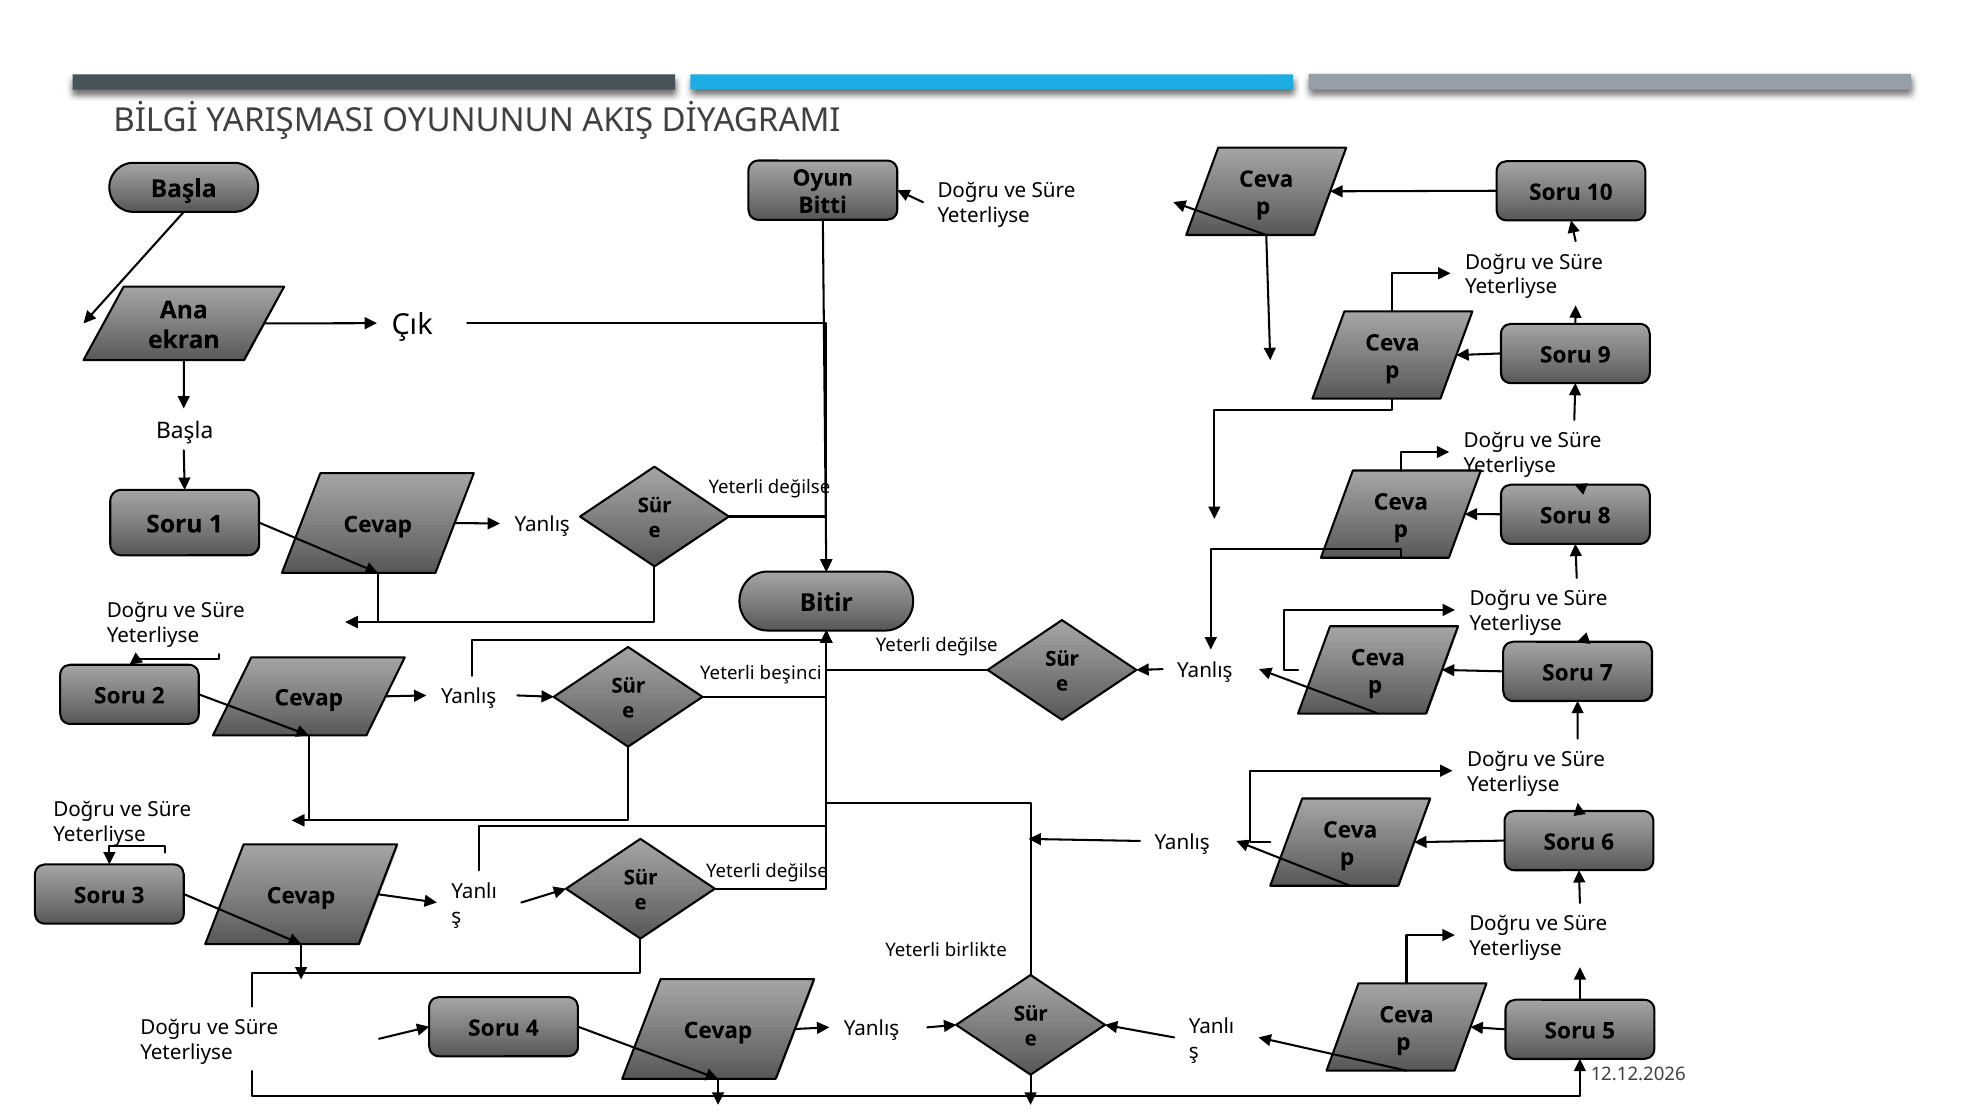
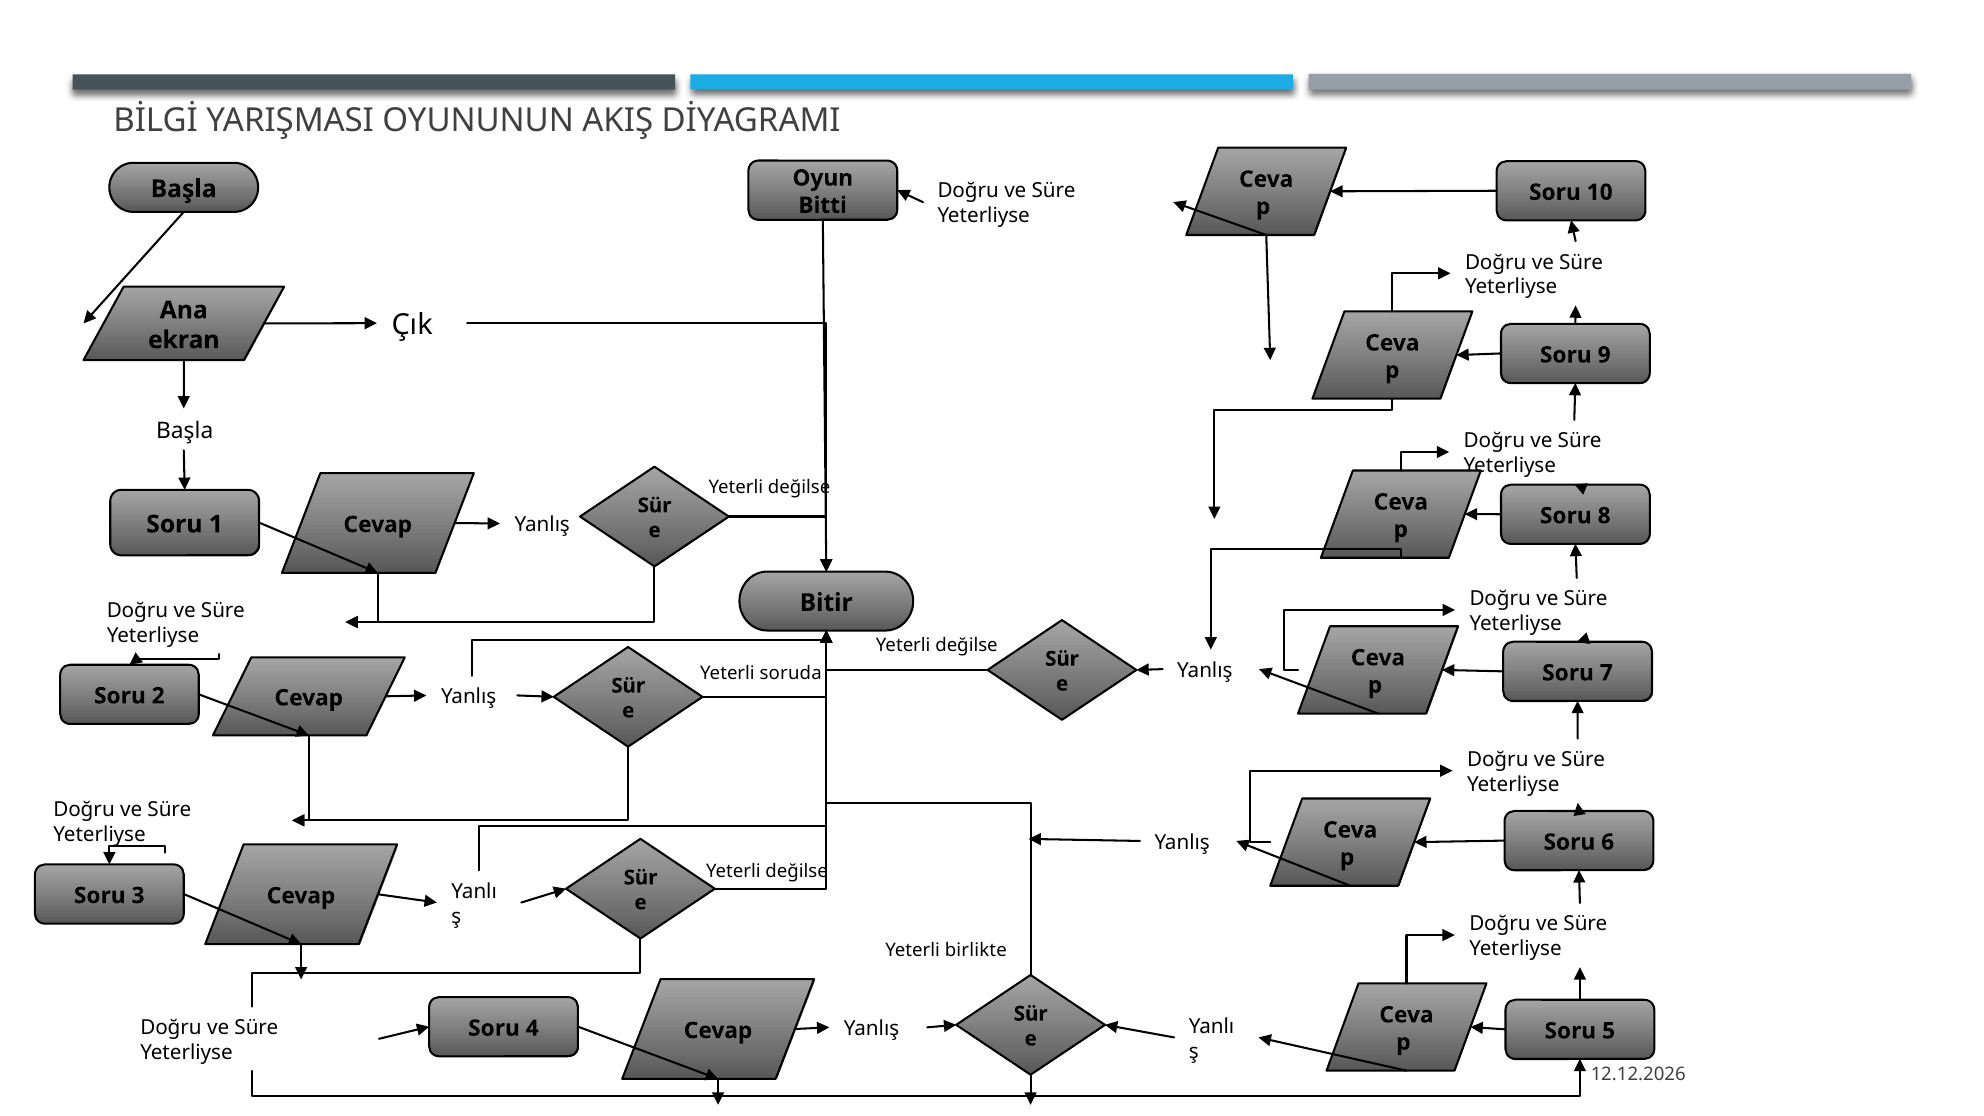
beşinci: beşinci -> soruda (791, 674)
